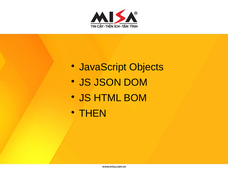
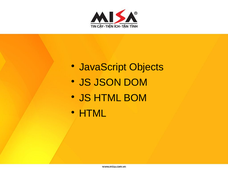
THEN: THEN -> HTML (93, 113)
